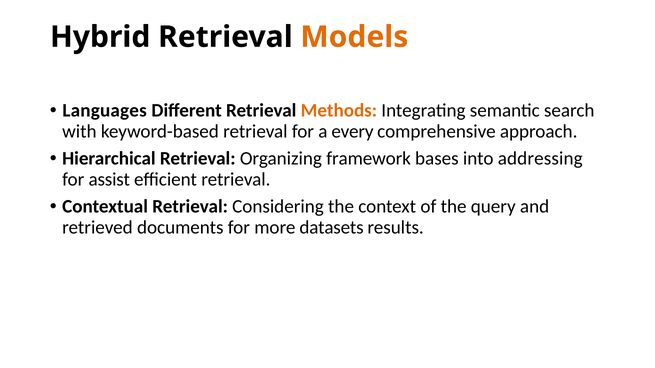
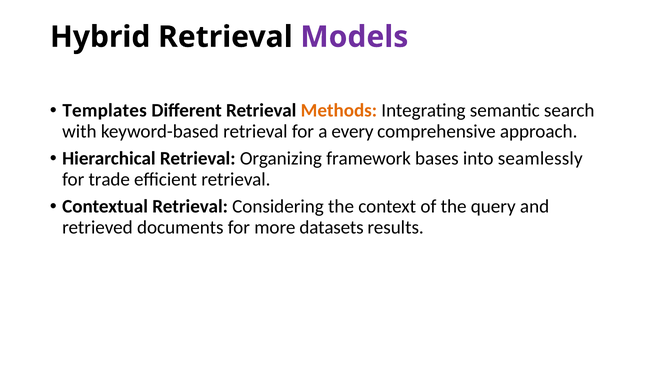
Models colour: orange -> purple (354, 37)
Languages: Languages -> Templates (105, 111)
addressing: addressing -> seamlessly (540, 159)
assist: assist -> trade (109, 179)
